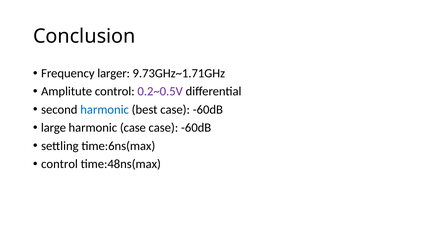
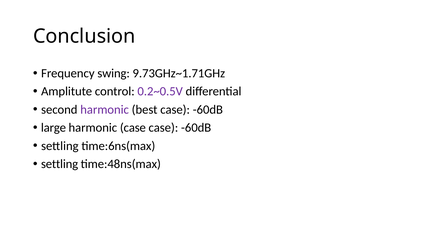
larger: larger -> swing (114, 73)
harmonic colour: blue -> purple (105, 109)
control: control -> settling (60, 164)
